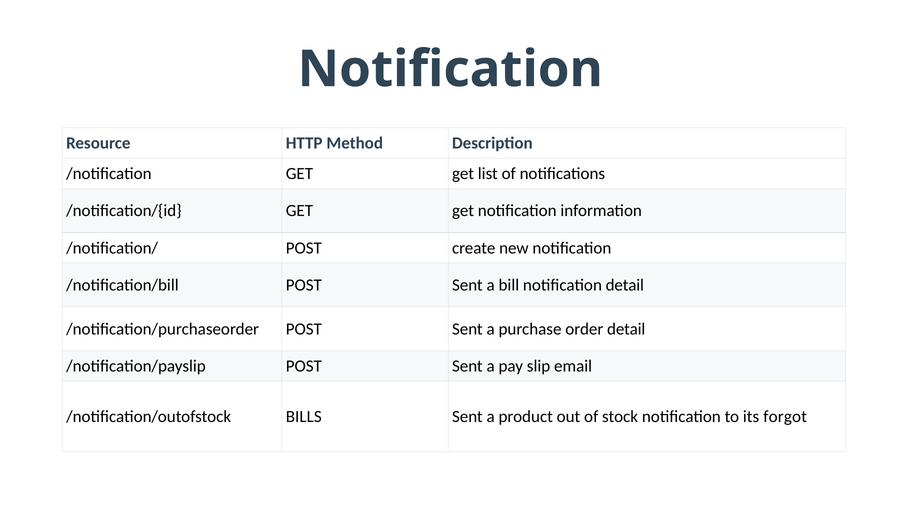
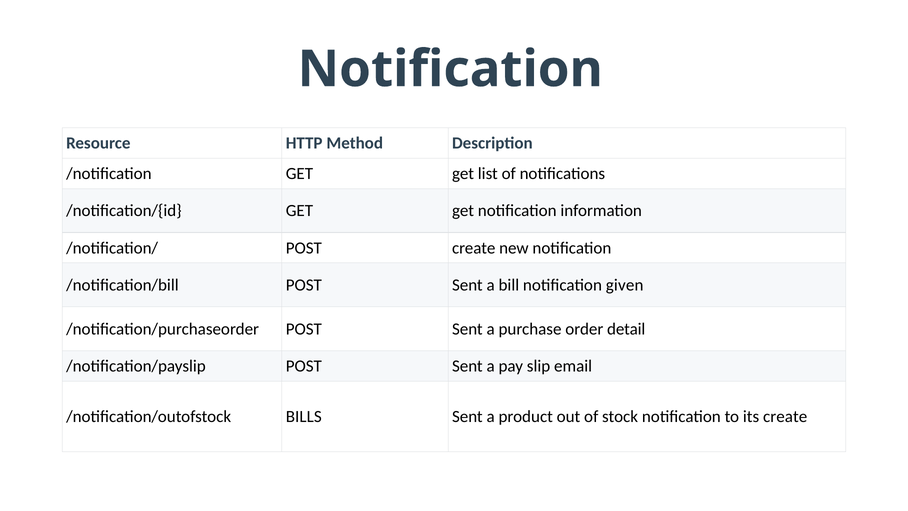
notification detail: detail -> given (625, 285)
its forgot: forgot -> create (785, 417)
